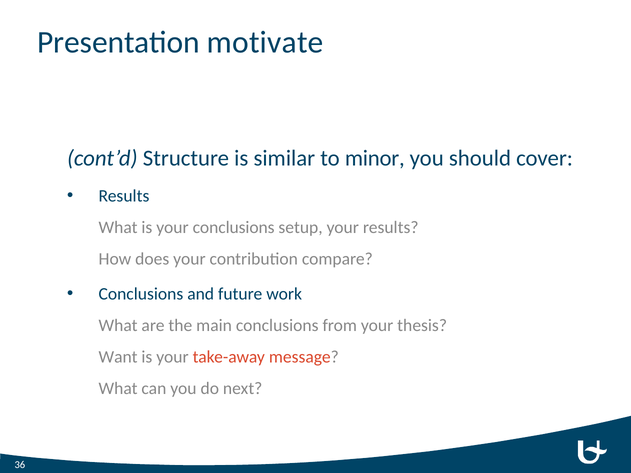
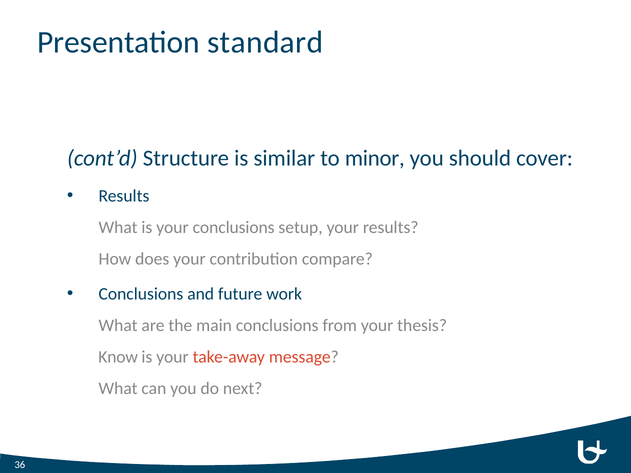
motivate: motivate -> standard (265, 43)
Want: Want -> Know (118, 357)
